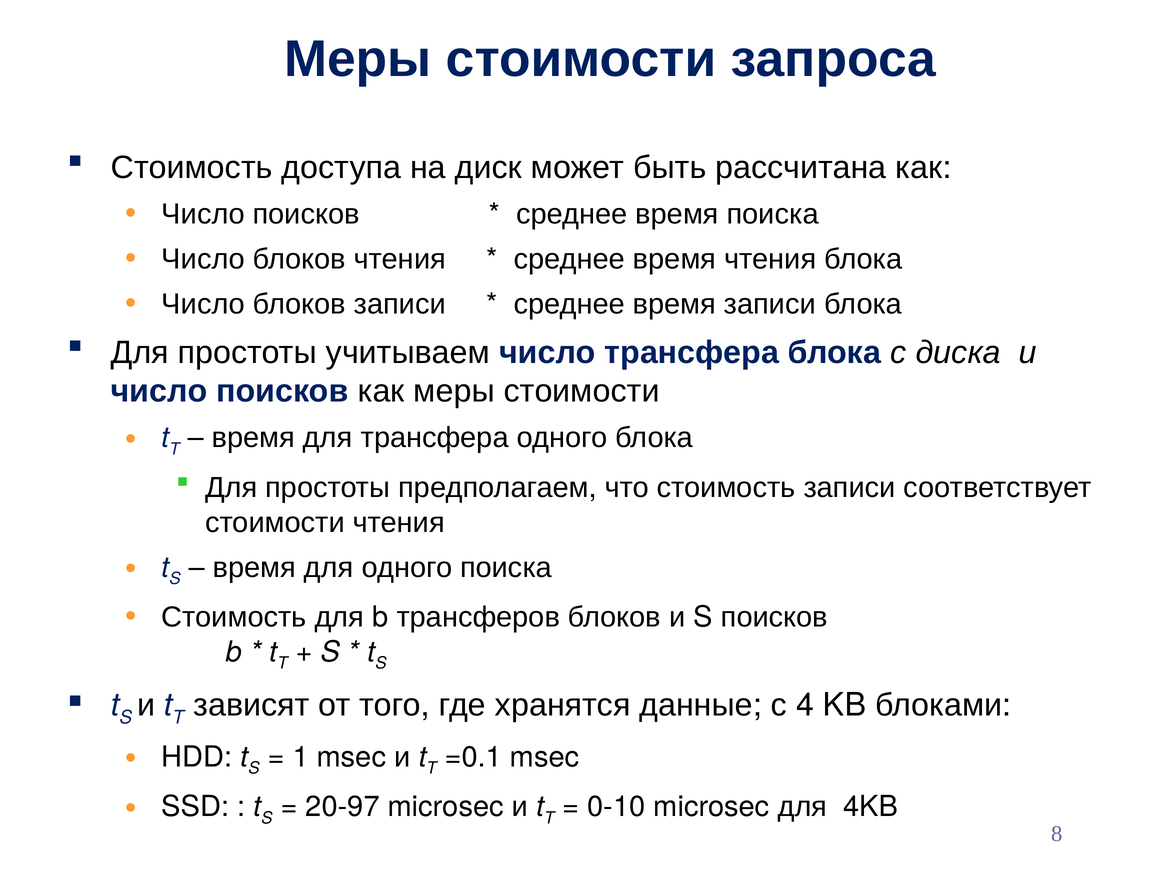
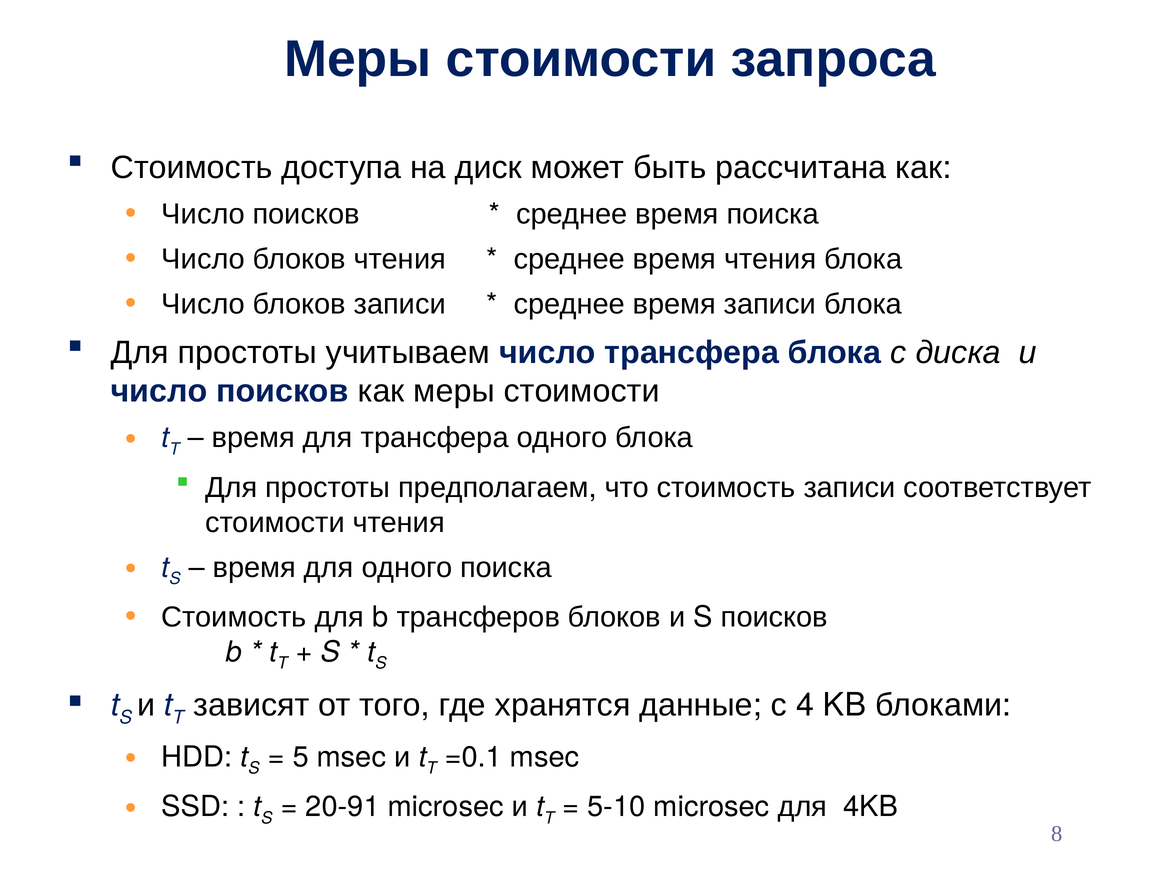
1: 1 -> 5 (301, 757)
20-97: 20-97 -> 20-91 (343, 807)
0-10: 0-10 -> 5-10 (616, 807)
